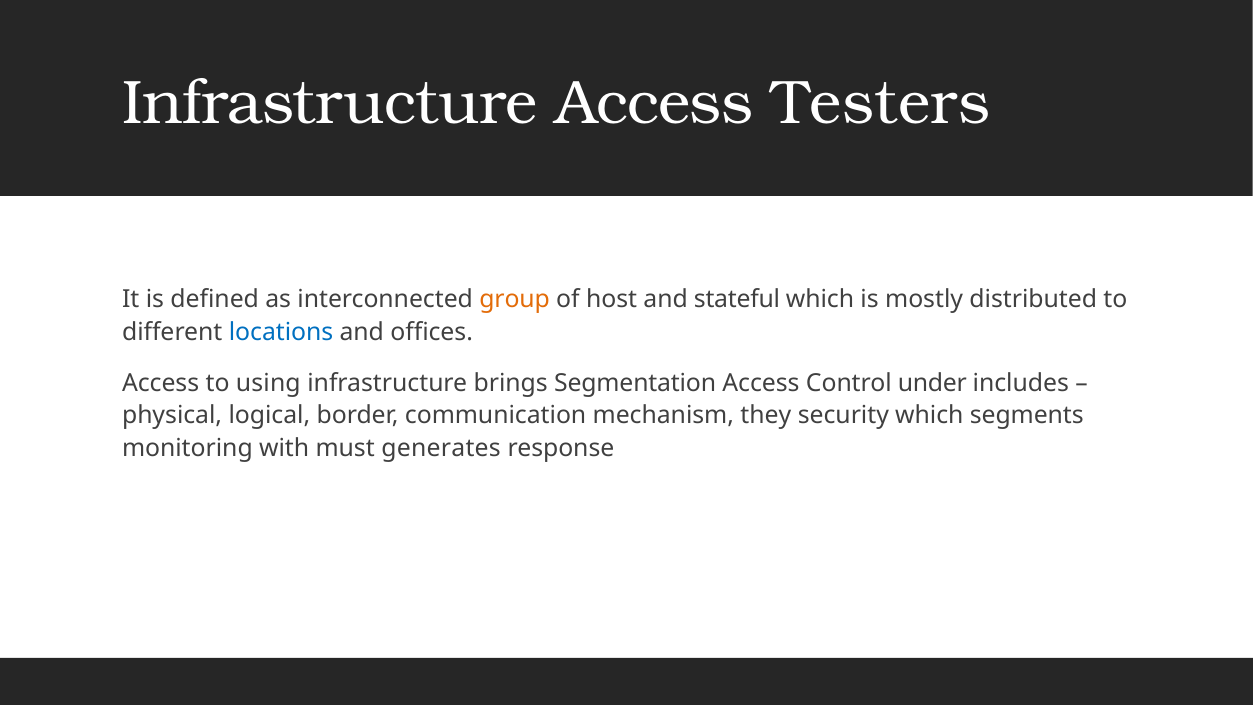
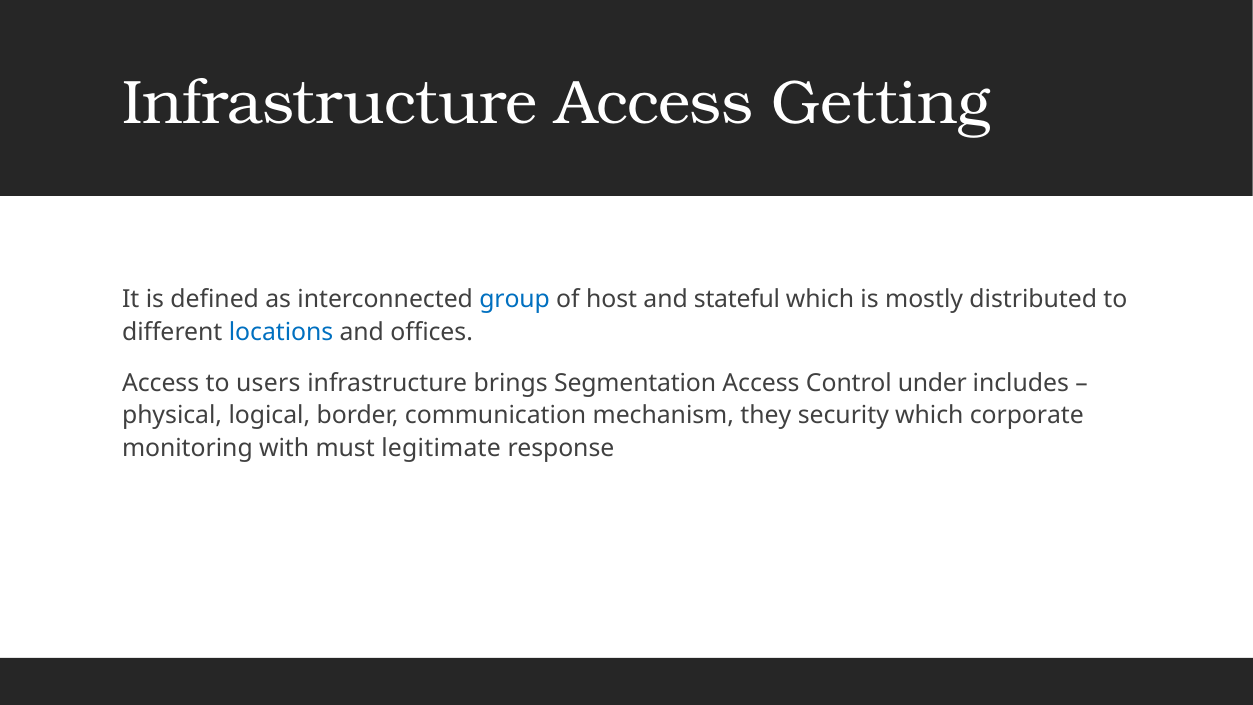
Testers: Testers -> Getting (881, 104)
group colour: orange -> blue (515, 299)
using: using -> users (268, 383)
segments: segments -> corporate (1027, 415)
generates: generates -> legitimate (441, 448)
